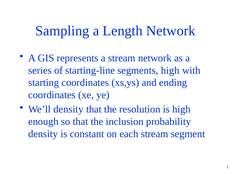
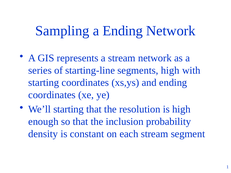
a Length: Length -> Ending (123, 31)
We’ll density: density -> starting (69, 109)
